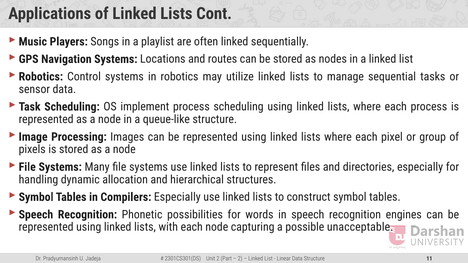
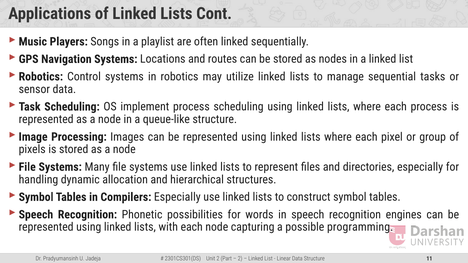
unacceptable: unacceptable -> programming (360, 227)
